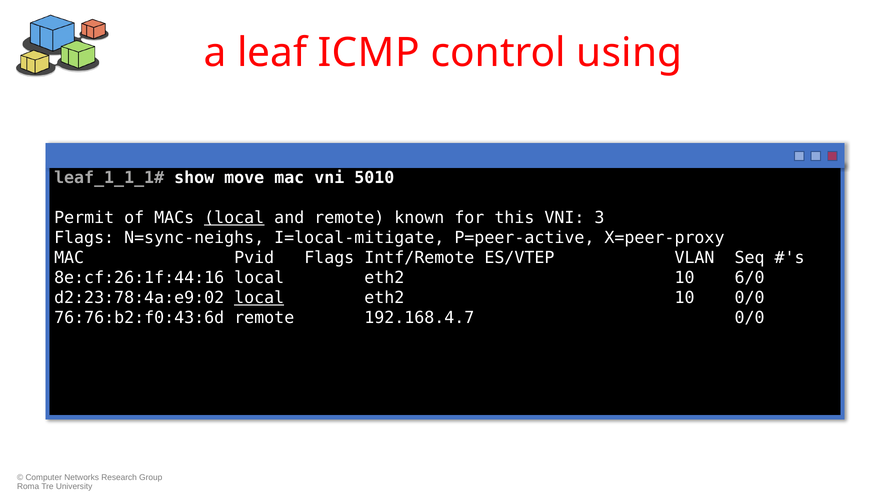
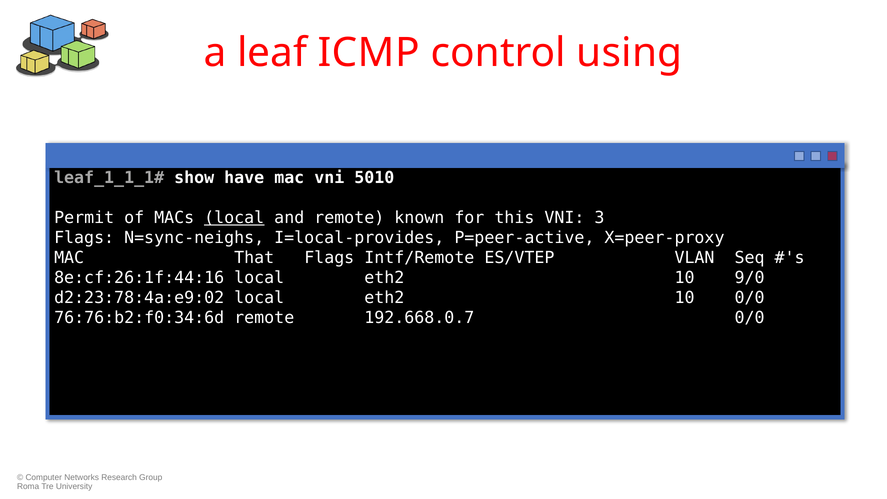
move: move -> have (244, 178)
I=local-mitigate: I=local-mitigate -> I=local-provides (359, 238)
Pvid: Pvid -> That (254, 258)
6/0: 6/0 -> 9/0 (750, 278)
local underline: present -> none (259, 298)
76:76:b2:f0:43:6d: 76:76:b2:f0:43:6d -> 76:76:b2:f0:34:6d (139, 318)
192.168.4.7: 192.168.4.7 -> 192.668.0.7 (419, 318)
